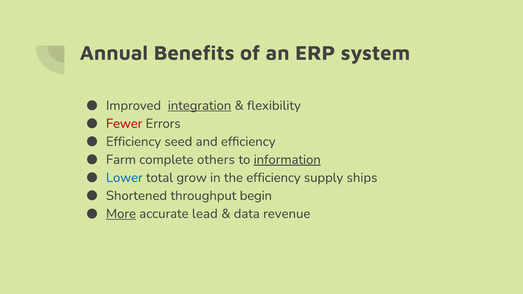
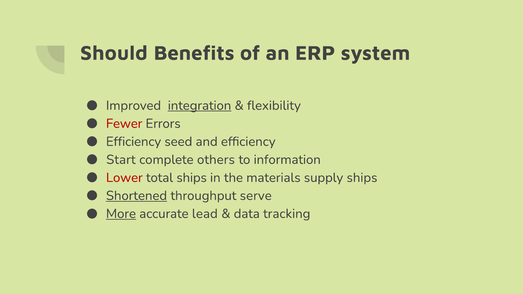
Annual: Annual -> Should (114, 53)
Farm: Farm -> Start (121, 160)
information underline: present -> none (287, 160)
Lower colour: blue -> red (124, 178)
total grow: grow -> ships (192, 178)
the efficiency: efficiency -> materials (273, 178)
Shortened underline: none -> present (137, 196)
begin: begin -> serve (256, 196)
revenue: revenue -> tracking (287, 214)
